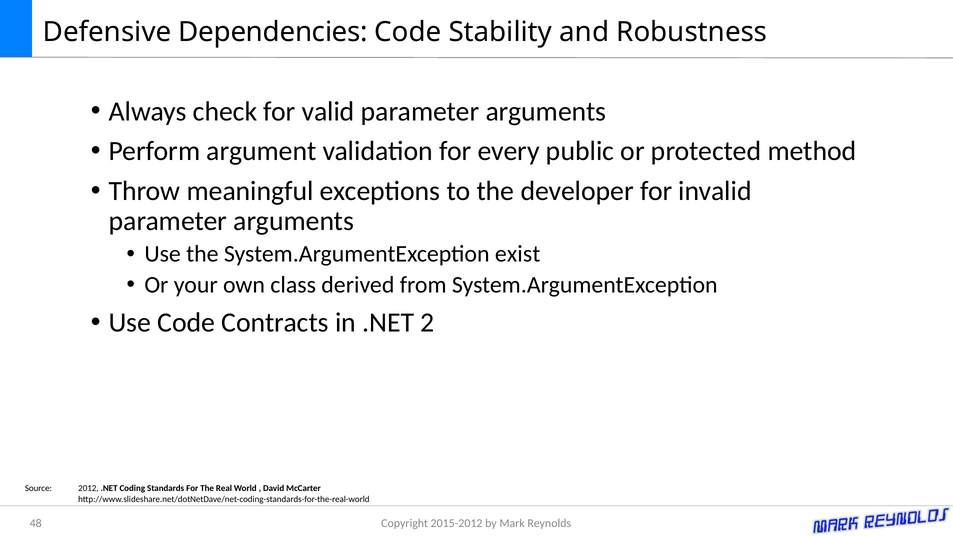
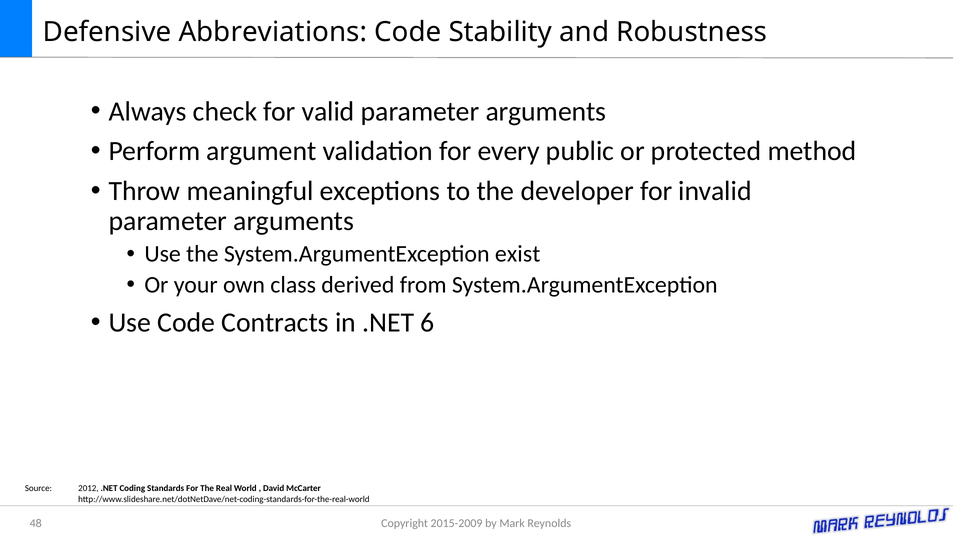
Dependencies: Dependencies -> Abbreviations (273, 32)
2: 2 -> 6 (427, 323)
2015-2012: 2015-2012 -> 2015-2009 (457, 523)
